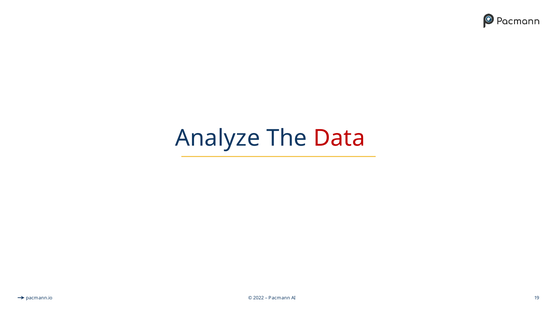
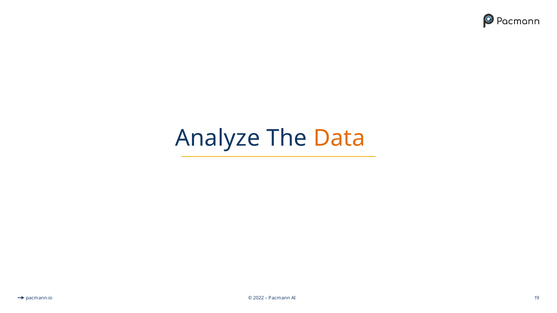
Data colour: red -> orange (339, 138)
